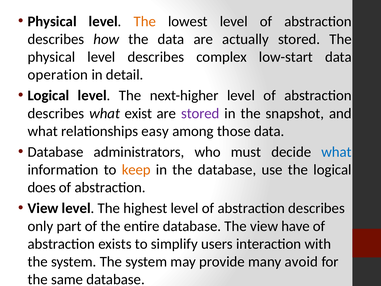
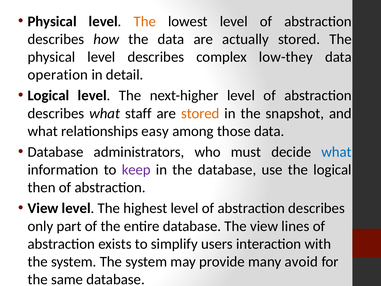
low-start: low-start -> low-they (286, 57)
exist: exist -> staff (138, 113)
stored colour: purple -> orange (200, 113)
keep colour: orange -> purple (136, 170)
does: does -> then (42, 187)
have: have -> lines (295, 226)
